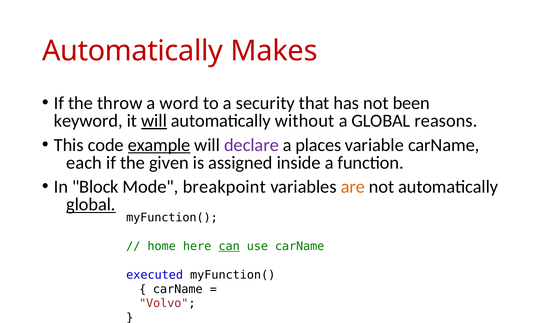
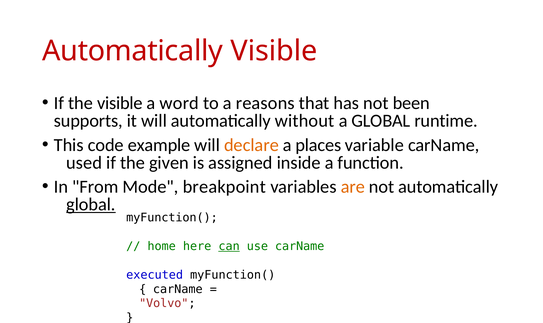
Automatically Makes: Makes -> Visible (274, 51)
the throw: throw -> visible (120, 103)
security: security -> reasons (265, 103)
keyword: keyword -> supports (88, 121)
will underline: present -> none (154, 121)
reasons: reasons -> runtime (446, 121)
example underline: present -> none (159, 145)
declare colour: purple -> orange (251, 145)
each: each -> used (84, 162)
Block: Block -> From (95, 187)
